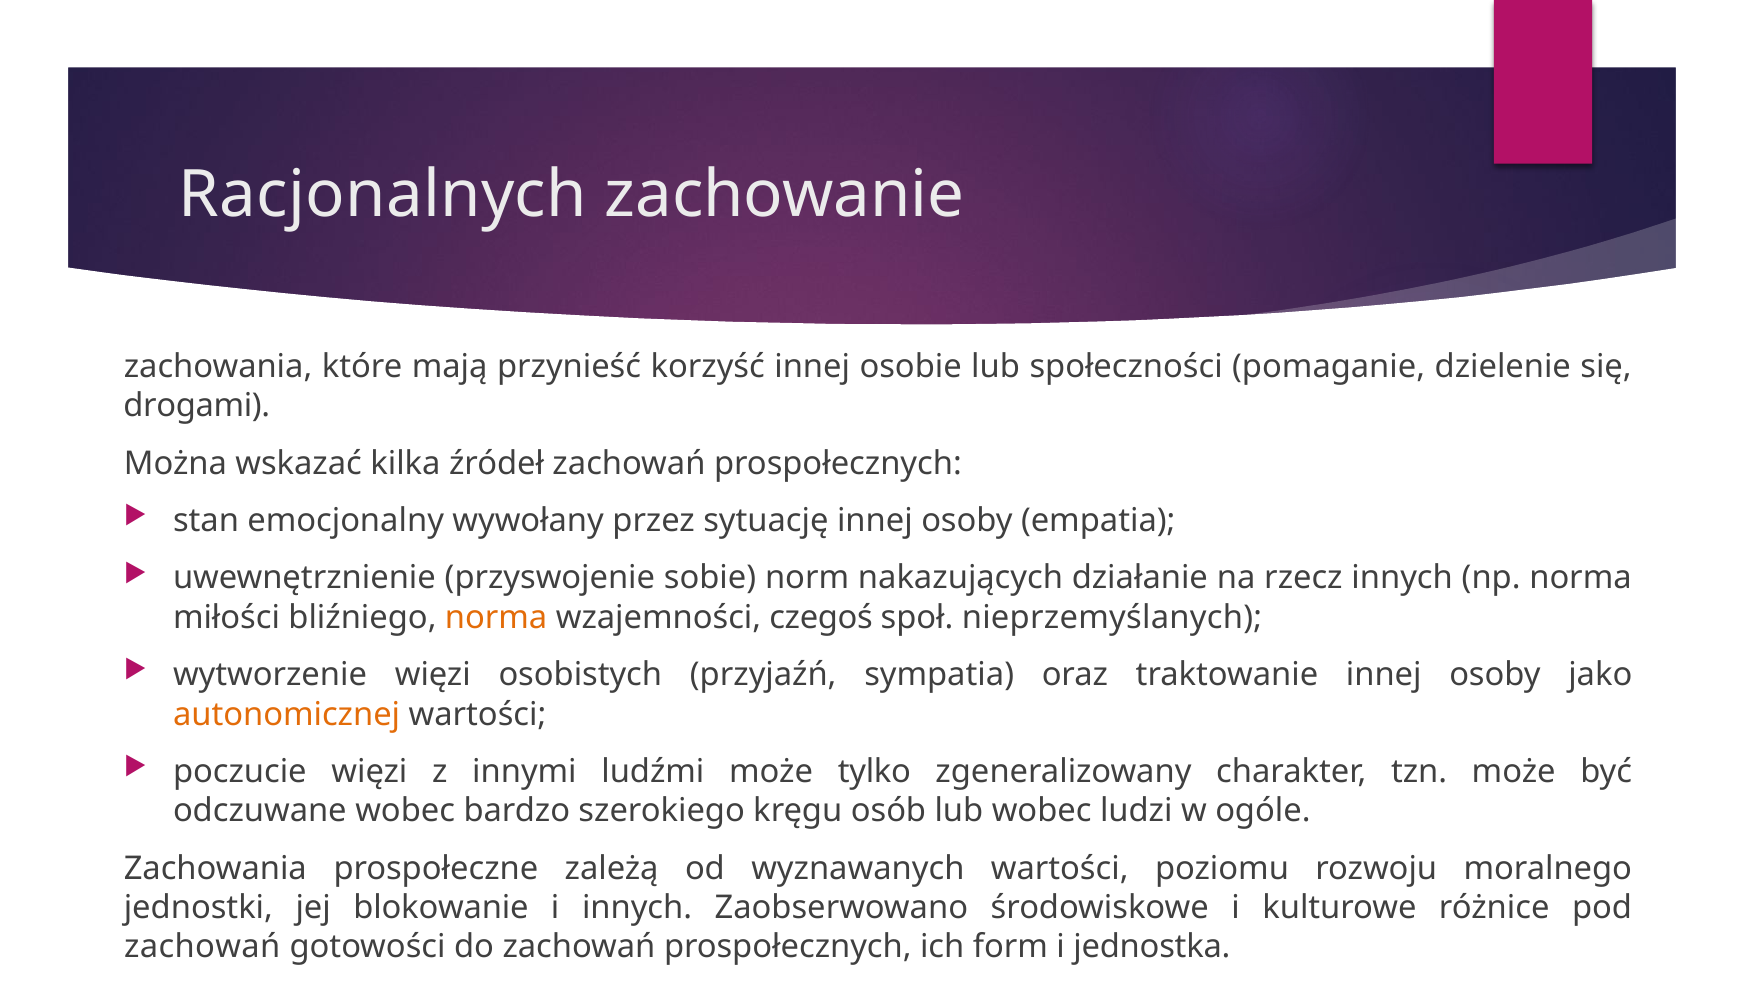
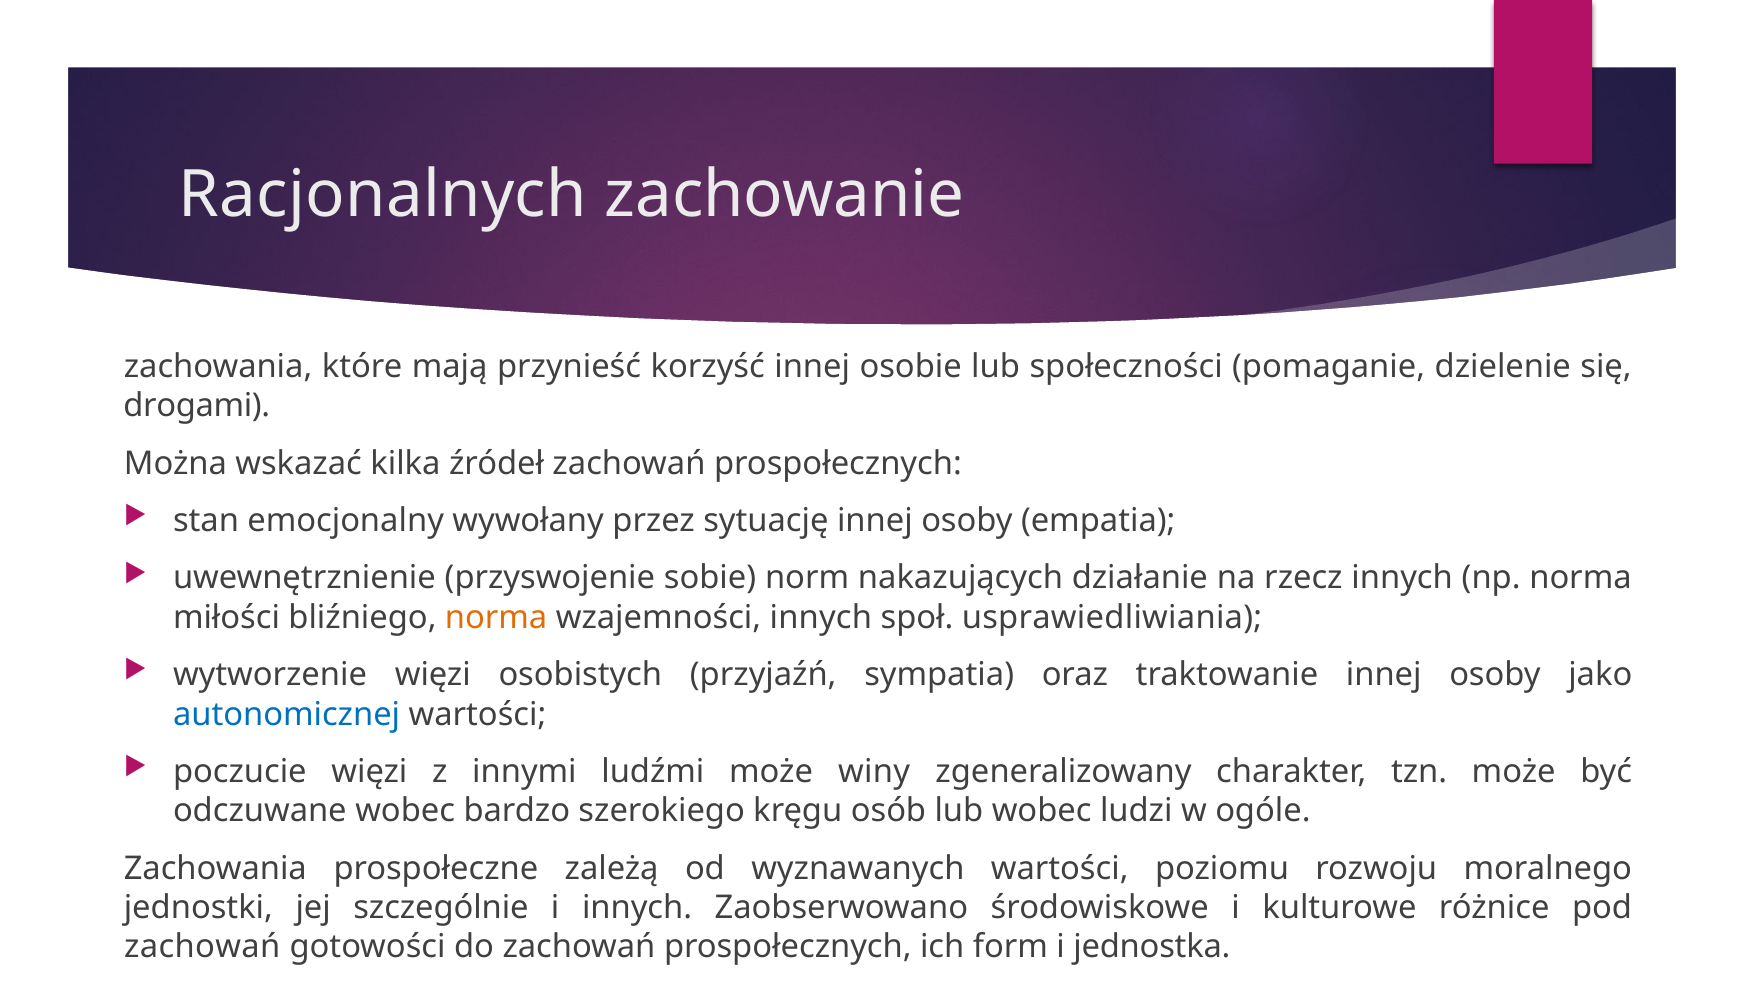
wzajemności czegoś: czegoś -> innych (821, 617)
nieprzemyślanych: nieprzemyślanych -> usprawiedliwiania (1112, 617)
autonomicznej colour: orange -> blue (287, 714)
tylko: tylko -> winy (874, 771)
blokowanie: blokowanie -> szczególnie (441, 907)
